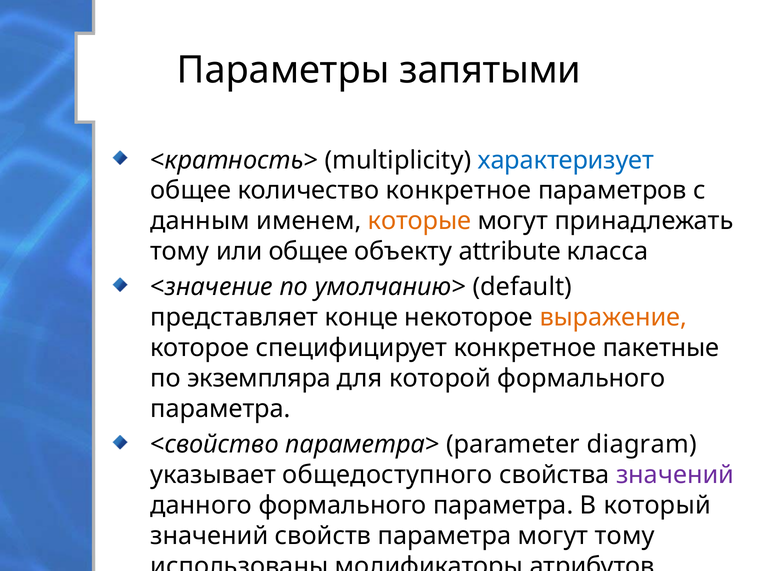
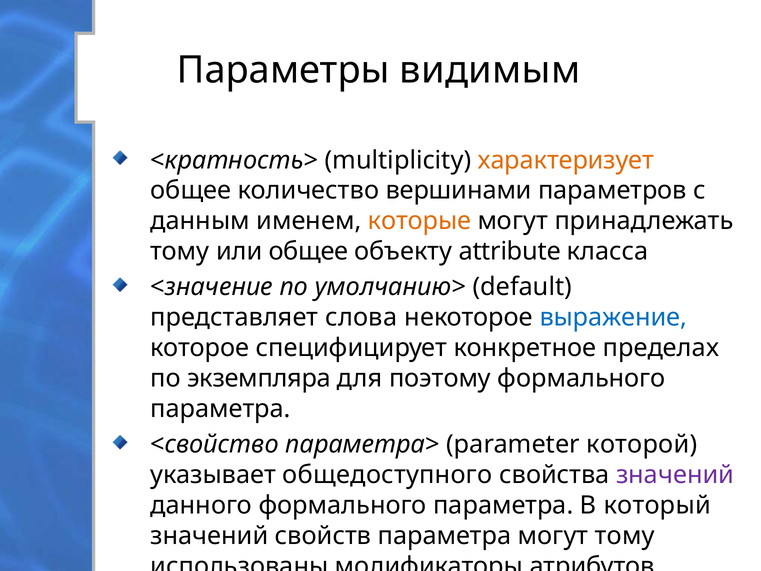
запятыми: запятыми -> видимым (490, 70)
характеризует colour: blue -> orange (566, 160)
количество конкретное: конкретное -> вершинами (459, 191)
конце: конце -> слова (361, 317)
выражение colour: orange -> blue (613, 317)
пакетные: пакетные -> пределах (661, 348)
которой: которой -> поэтому (440, 378)
diagram: diagram -> которой (642, 444)
